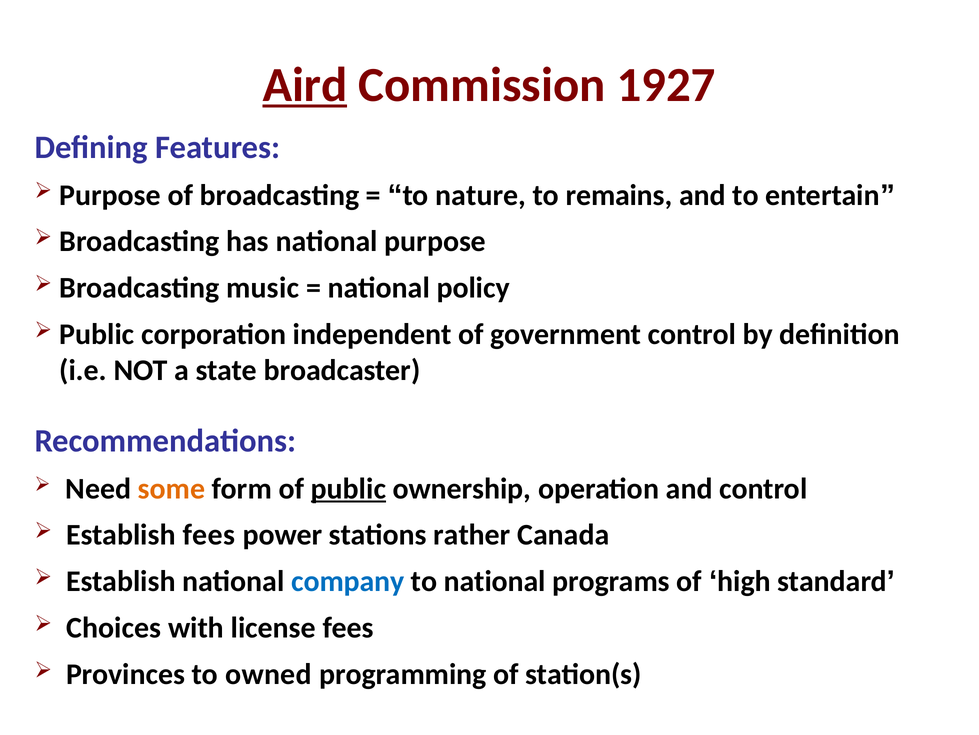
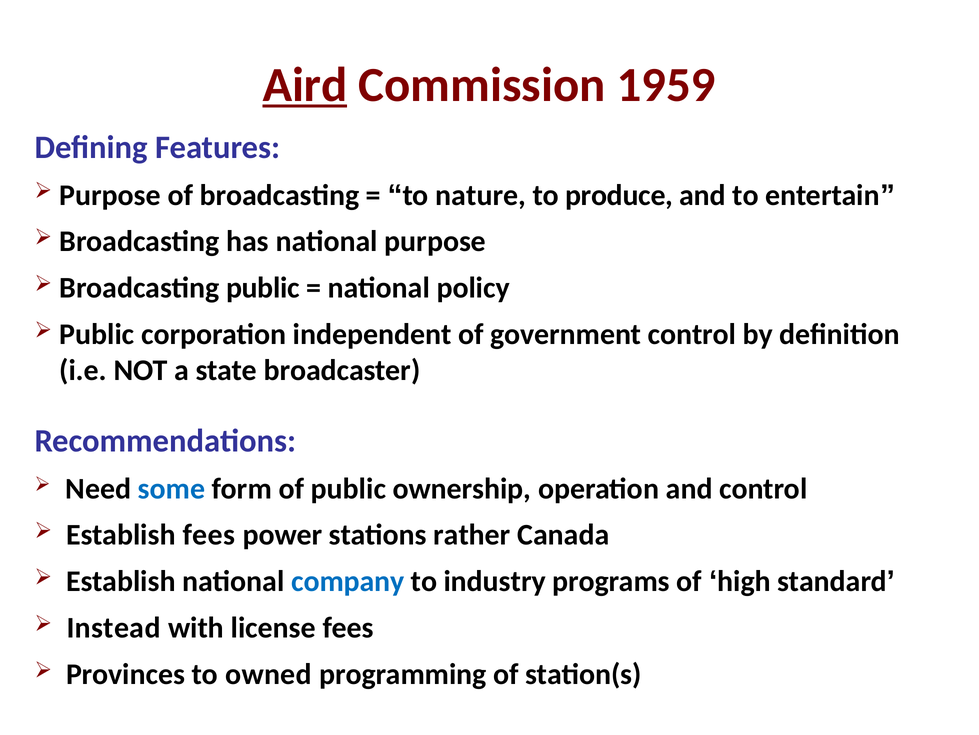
1927: 1927 -> 1959 (666, 85)
remains: remains -> produce (619, 195)
Broadcasting music: music -> public (263, 288)
some colour: orange -> blue (172, 488)
public underline: present -> none (348, 488)
to national: national -> industry (495, 581)
Choices: Choices -> Instead (114, 627)
